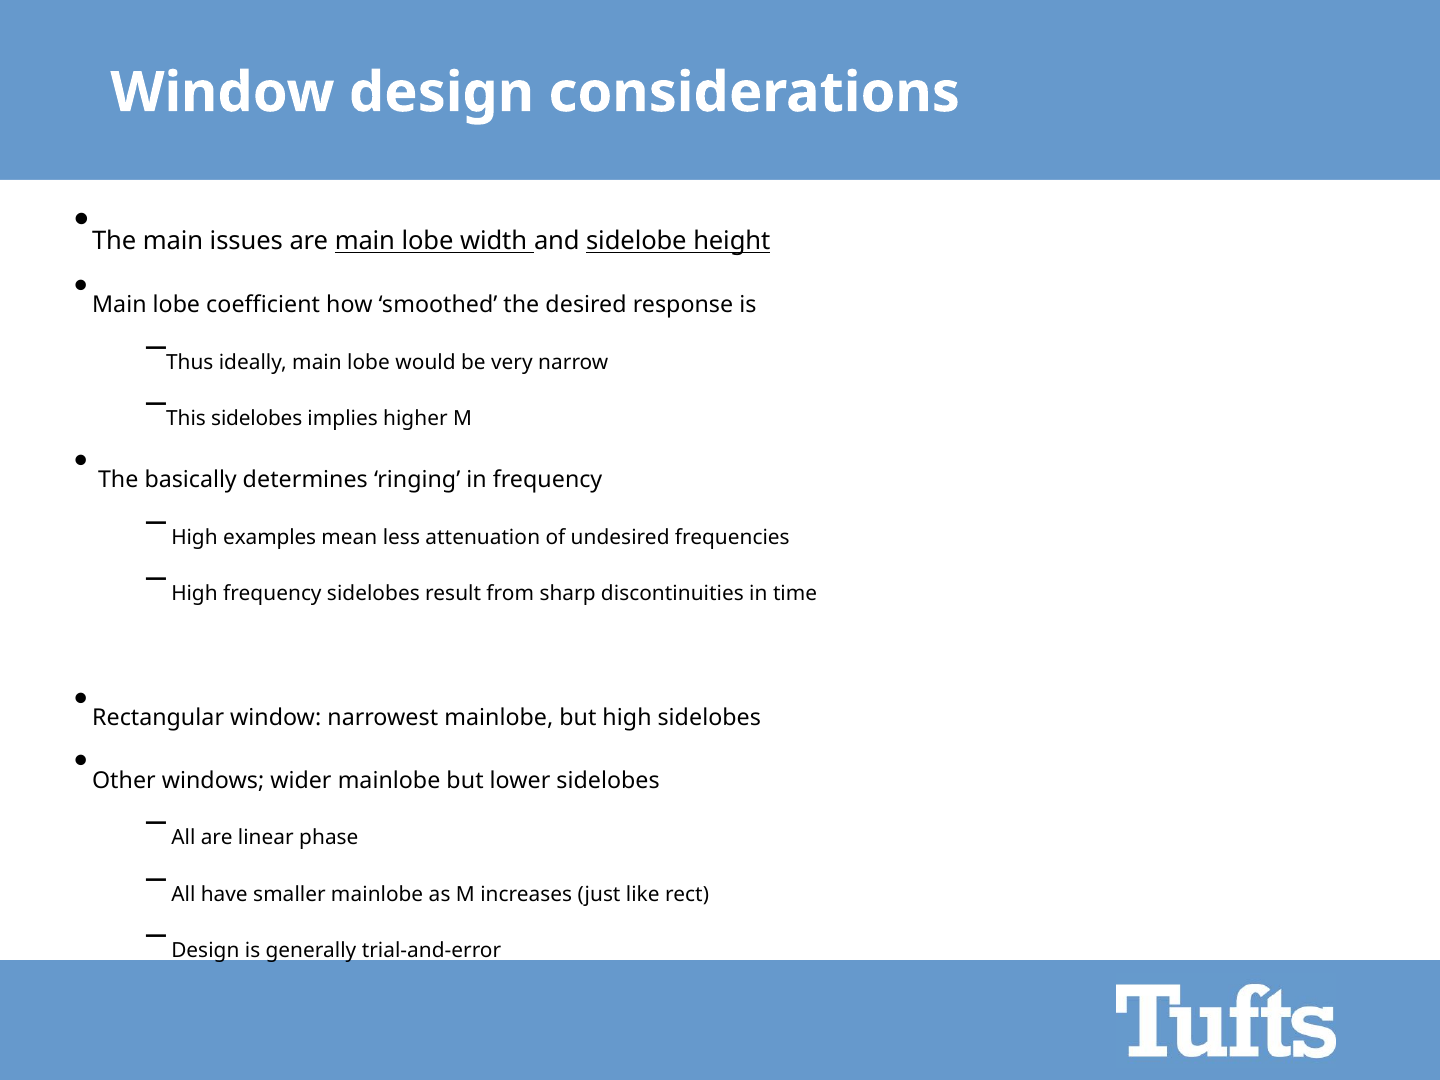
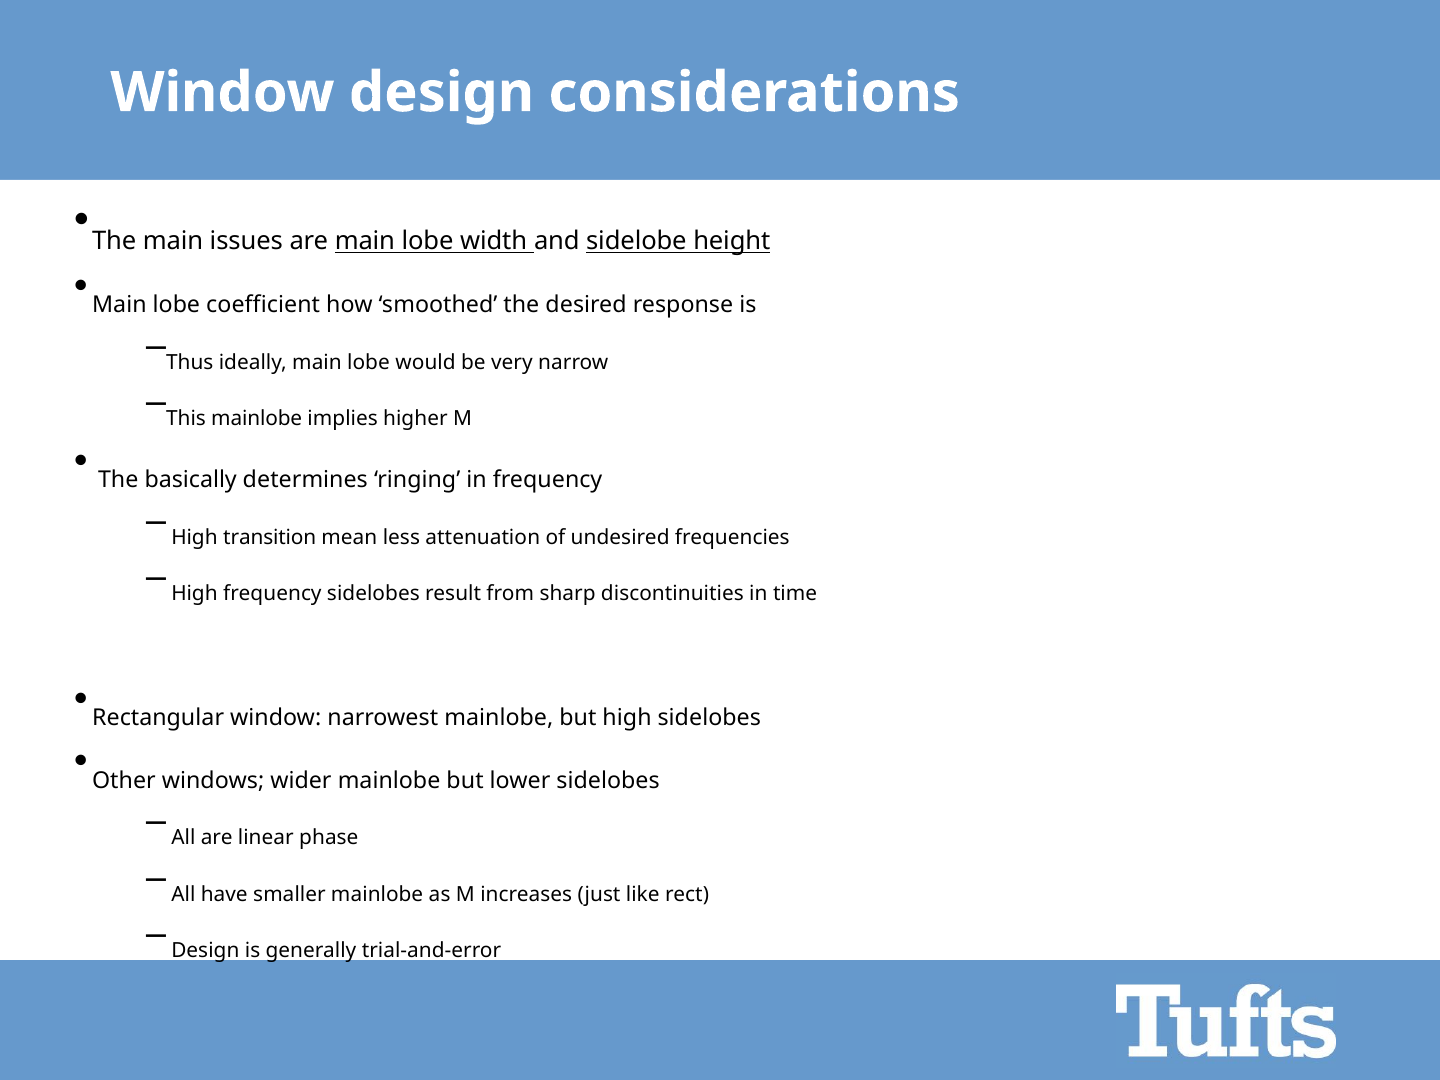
This sidelobes: sidelobes -> mainlobe (257, 419)
examples: examples -> transition (270, 538)
